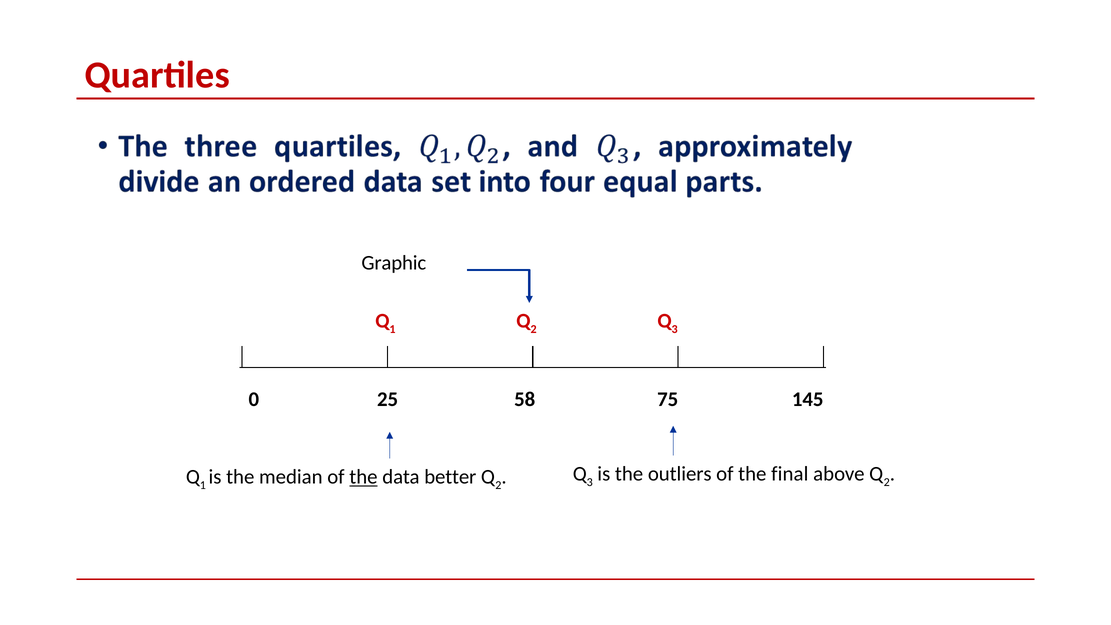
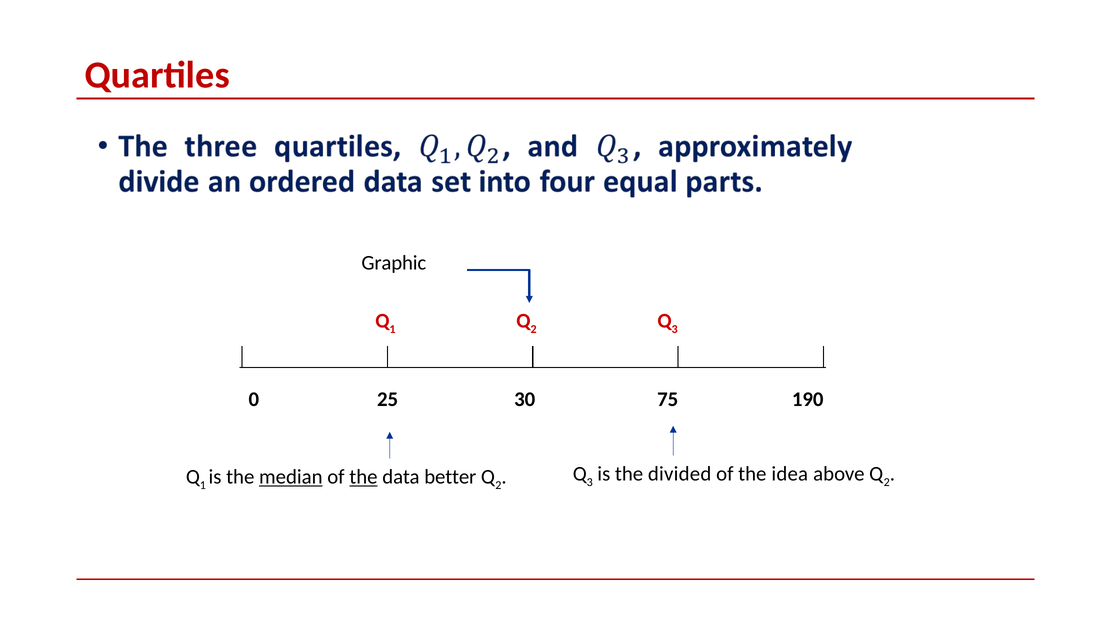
58: 58 -> 30 (525, 399)
145: 145 -> 190 (808, 399)
median underline: none -> present (291, 477)
outliers: outliers -> divided (680, 474)
final: final -> idea (790, 474)
